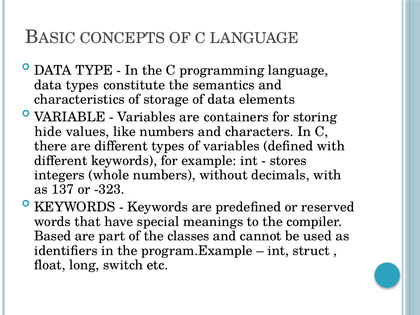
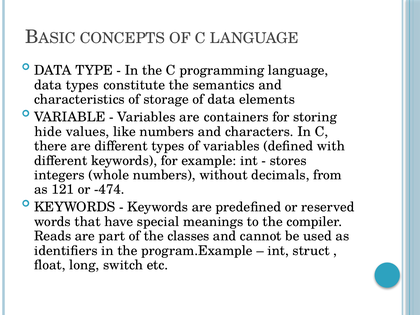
decimals with: with -> from (327, 175)
137: 137 -> 121 (63, 190)
-323: -323 -> -474 (109, 190)
Based: Based -> Reads (53, 236)
